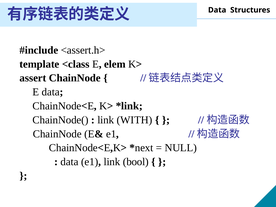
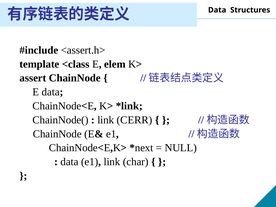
WITH: WITH -> CERR (135, 120)
bool: bool -> char (136, 162)
